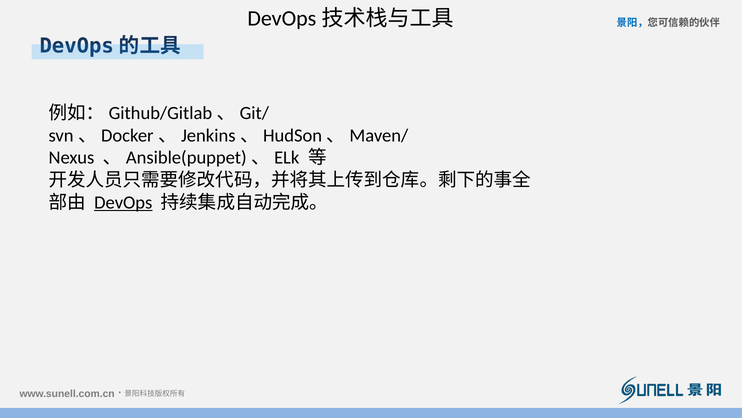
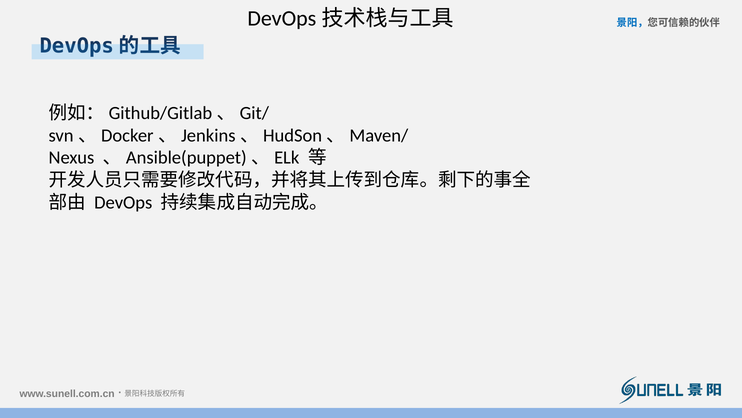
DevOps underline: present -> none (123, 202)
